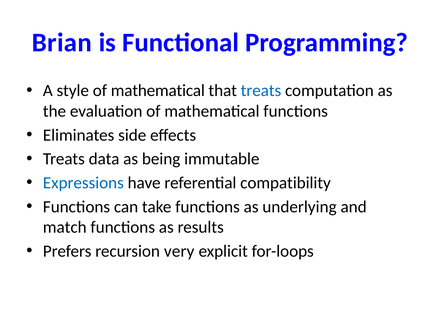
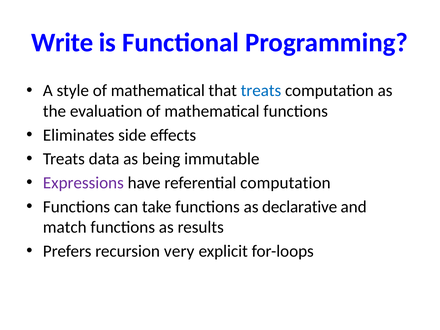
Brian: Brian -> Write (62, 43)
Expressions colour: blue -> purple (83, 183)
referential compatibility: compatibility -> computation (285, 183)
underlying: underlying -> declarative (300, 207)
